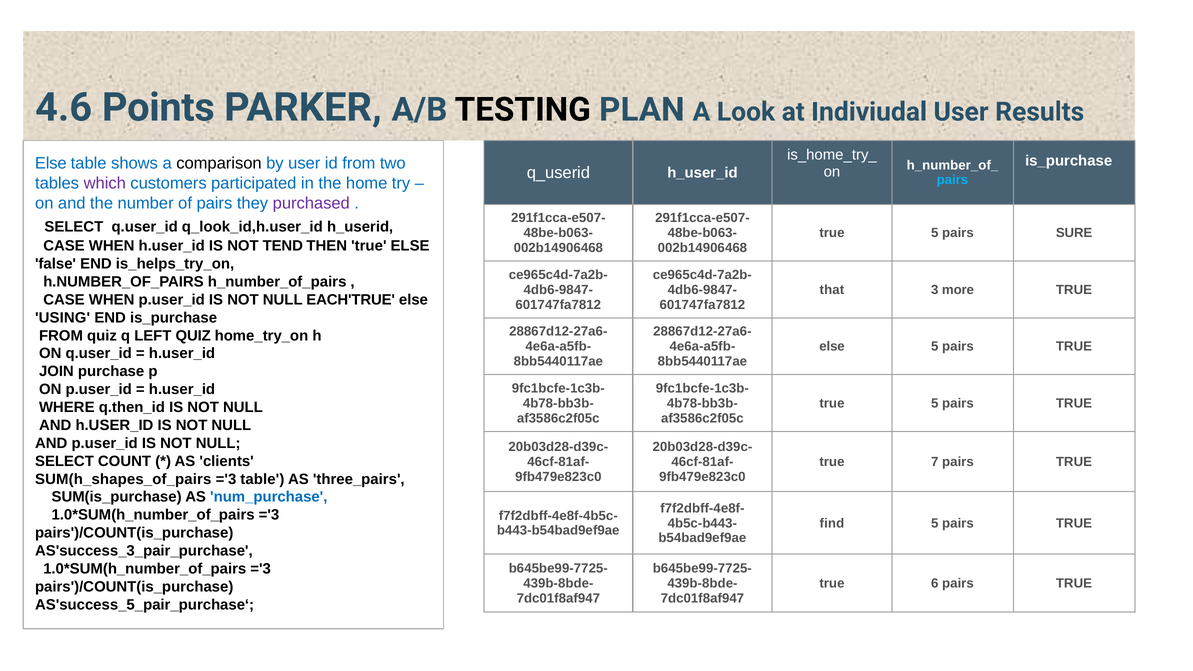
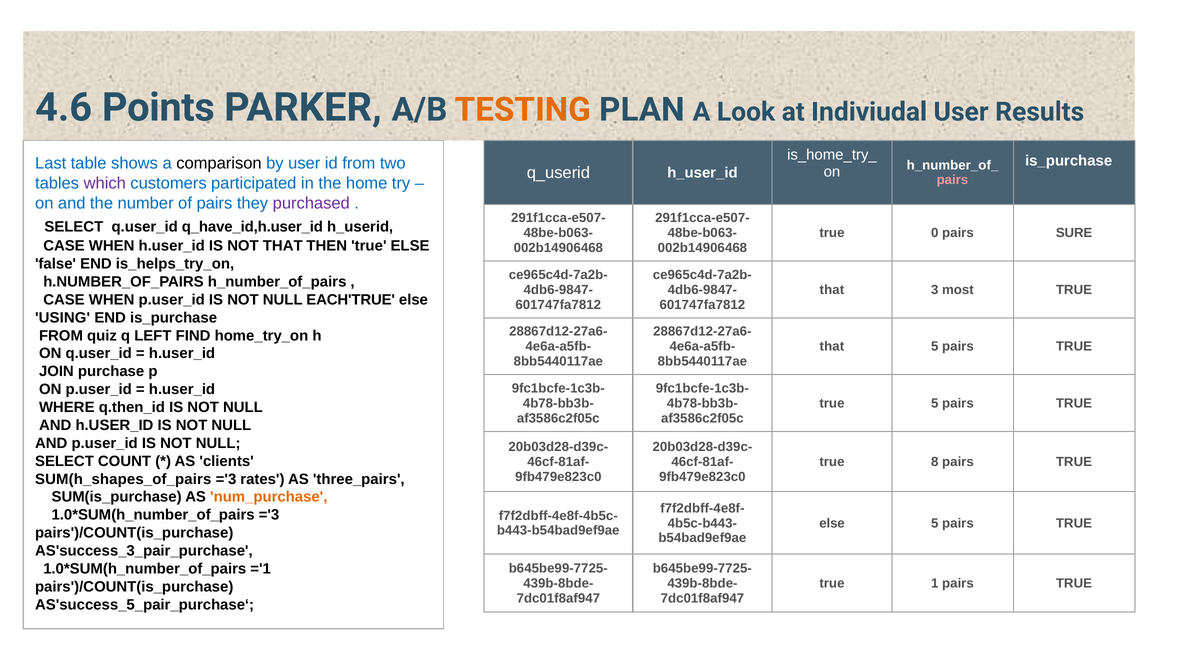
TESTING colour: black -> orange (523, 110)
Else: Else -> Last (51, 163)
pairs colour: light blue -> pink (952, 180)
q_look_id,h.user_id: q_look_id,h.user_id -> q_have_id,h.user_id (252, 227)
5: 5 -> 0 (935, 233)
NOT TEND: TEND -> THAT (283, 246)
more: more -> most (958, 290)
LEFT QUIZ: QUIZ -> FIND (193, 336)
else: else -> that (832, 347)
7: 7 -> 8 (935, 462)
='3 table: table -> rates (262, 479)
num_purchase colour: blue -> orange (269, 497)
find: find -> else (832, 523)
='3: ='3 -> ='1 (261, 569)
6: 6 -> 1 (935, 583)
